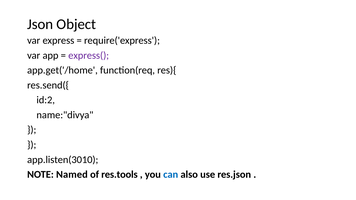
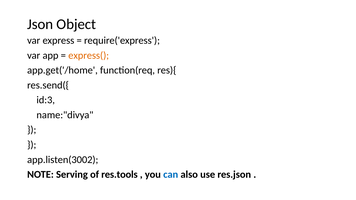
express( colour: purple -> orange (89, 55)
id:2: id:2 -> id:3 (46, 100)
app.listen(3010: app.listen(3010 -> app.listen(3002 (63, 160)
Named: Named -> Serving (72, 175)
